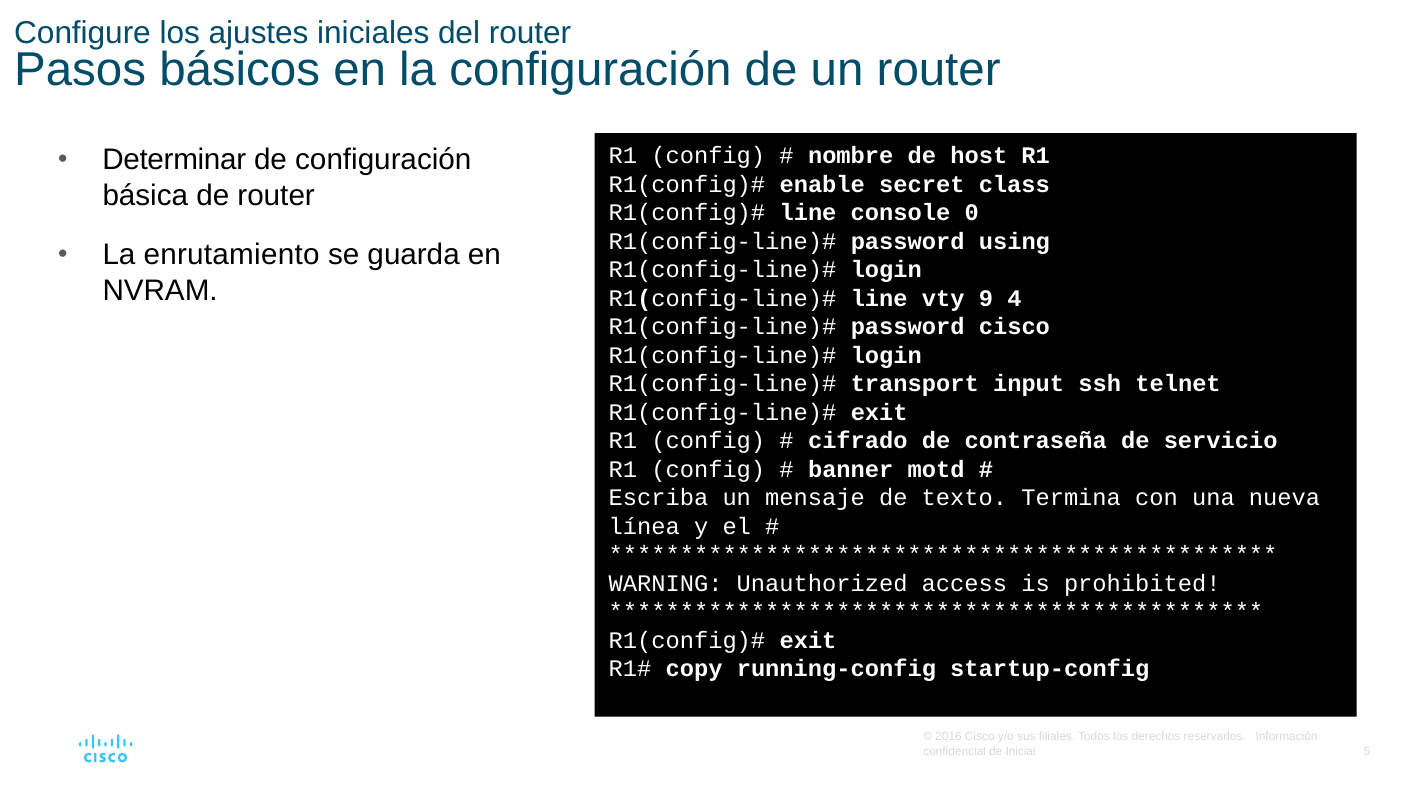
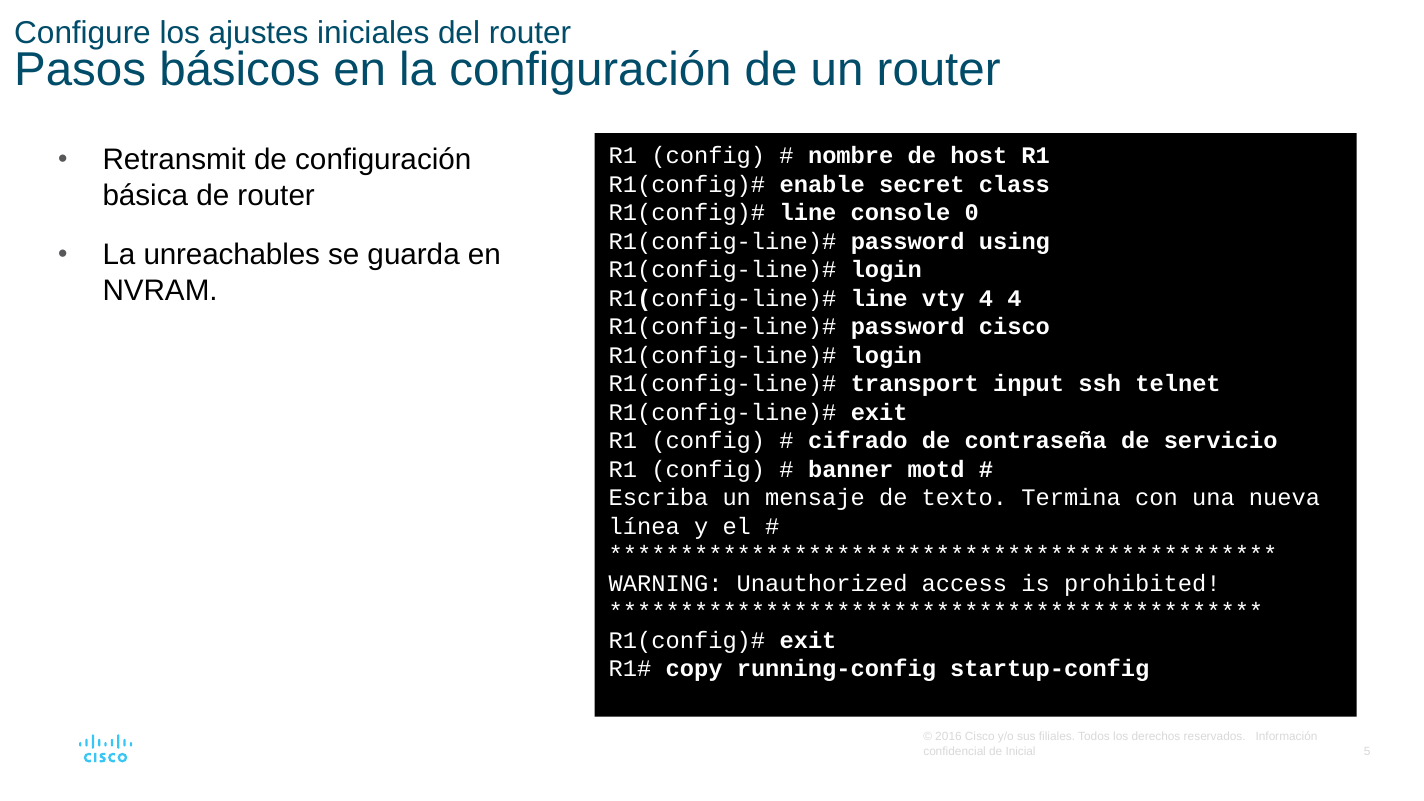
Determinar: Determinar -> Retransmit (174, 160)
enrutamiento: enrutamiento -> unreachables (232, 255)
vty 9: 9 -> 4 (986, 298)
